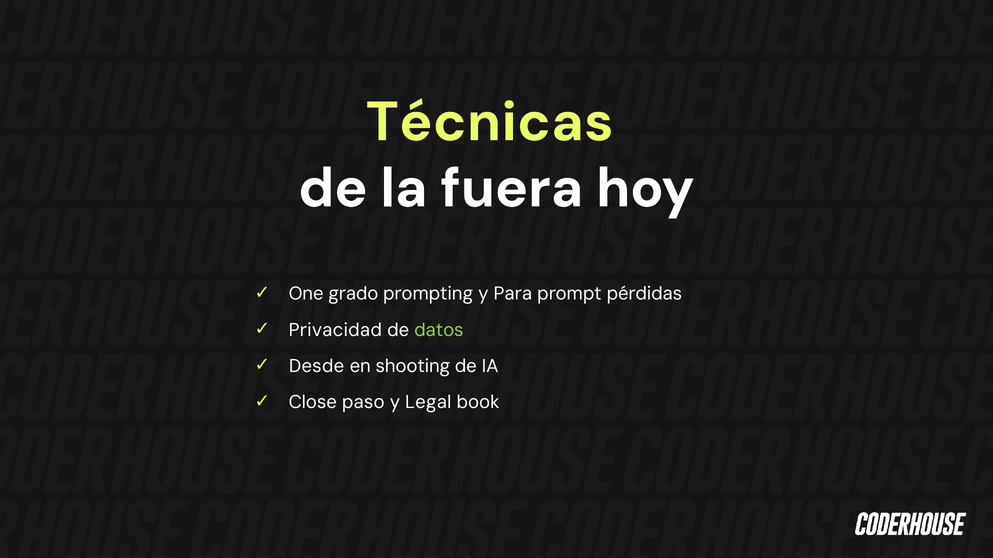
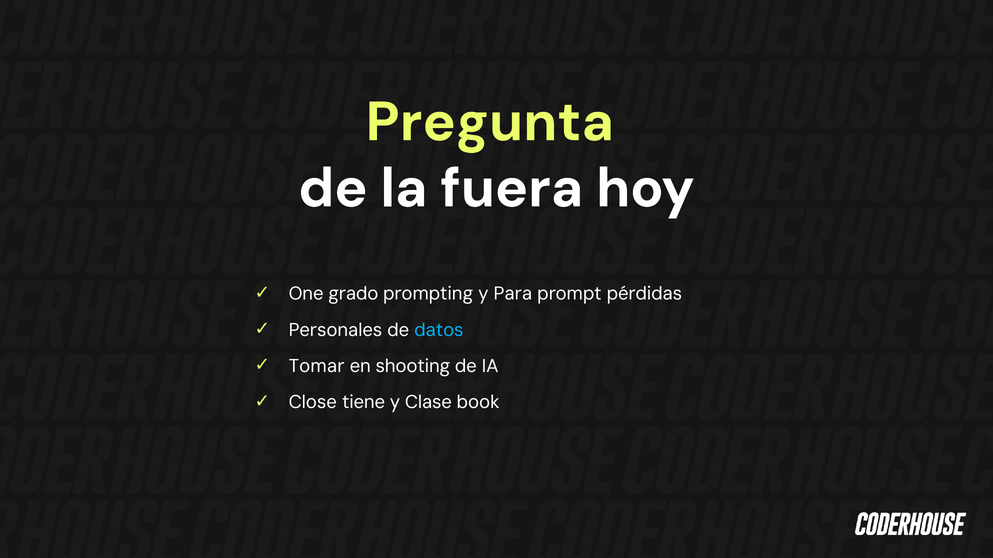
Técnicas: Técnicas -> Pregunta (490, 122)
Privacidad: Privacidad -> Personales (335, 330)
datos colour: light green -> light blue (439, 330)
Desde: Desde -> Tomar (317, 366)
paso: paso -> tiene (363, 403)
Legal: Legal -> Clase (428, 403)
